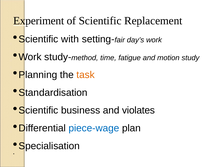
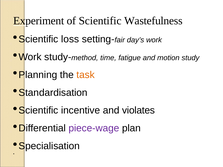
Replacement: Replacement -> Wastefulness (153, 21)
with: with -> loss (70, 39)
business: business -> incentive (81, 111)
piece-wage colour: blue -> purple (94, 128)
